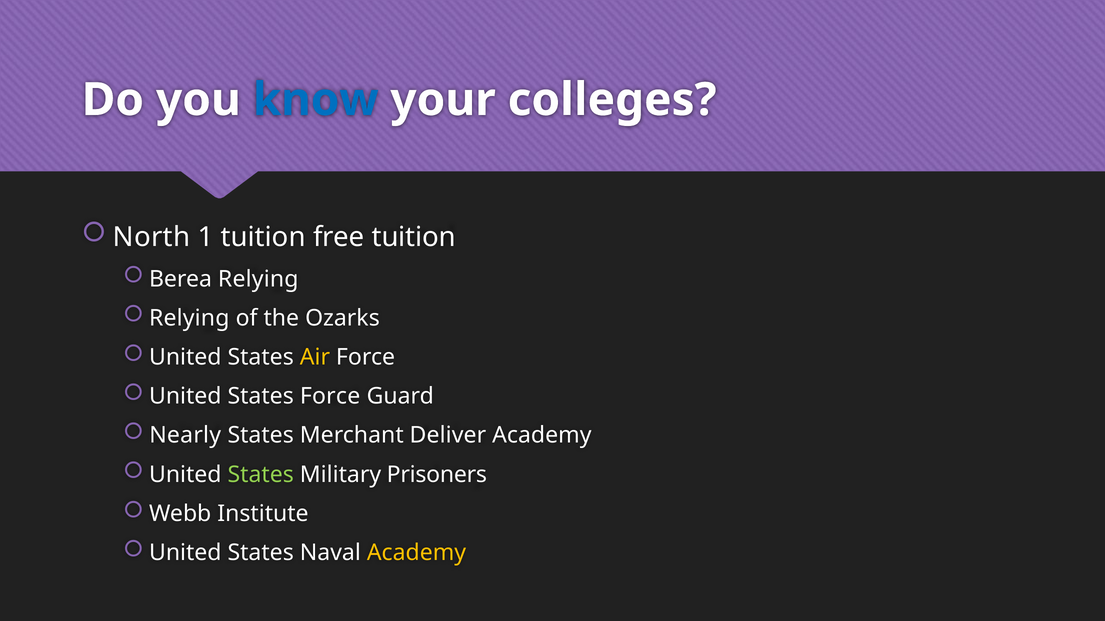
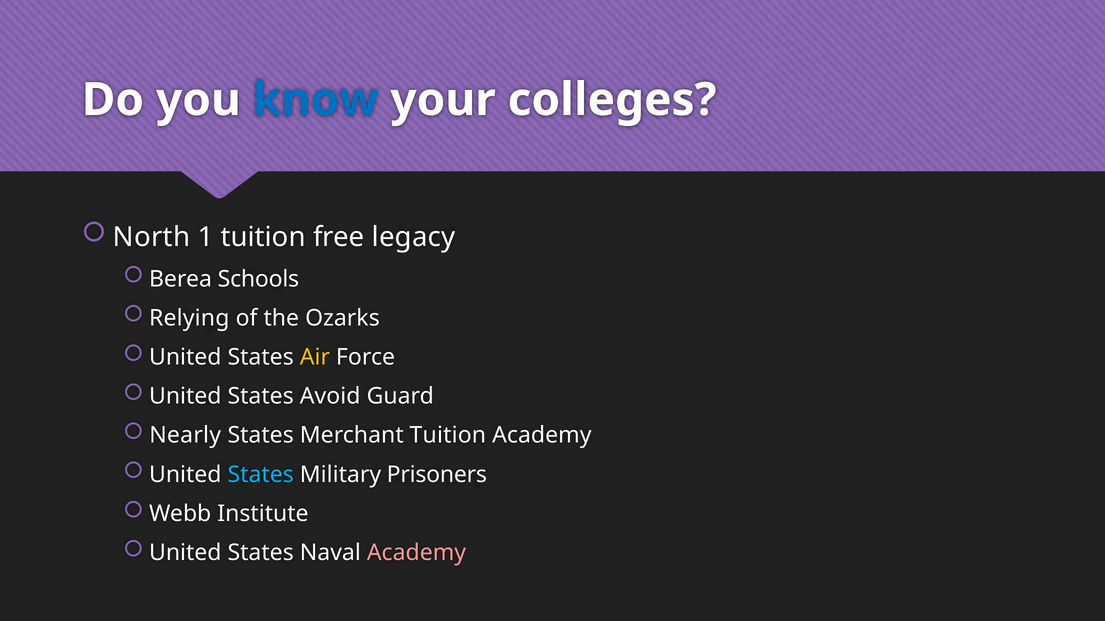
free tuition: tuition -> legacy (414, 238)
Berea Relying: Relying -> Schools (258, 279)
States Force: Force -> Avoid (330, 397)
Merchant Deliver: Deliver -> Tuition (448, 436)
States colour: light green -> light blue (261, 475)
Academy colour: yellow -> pink (416, 553)
